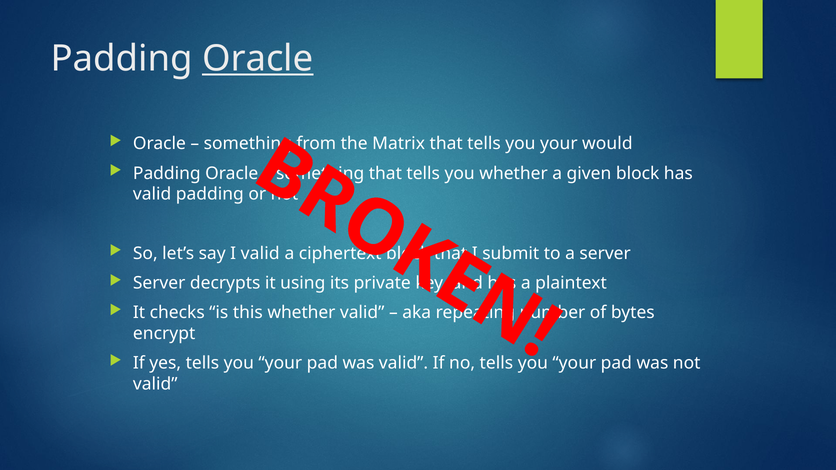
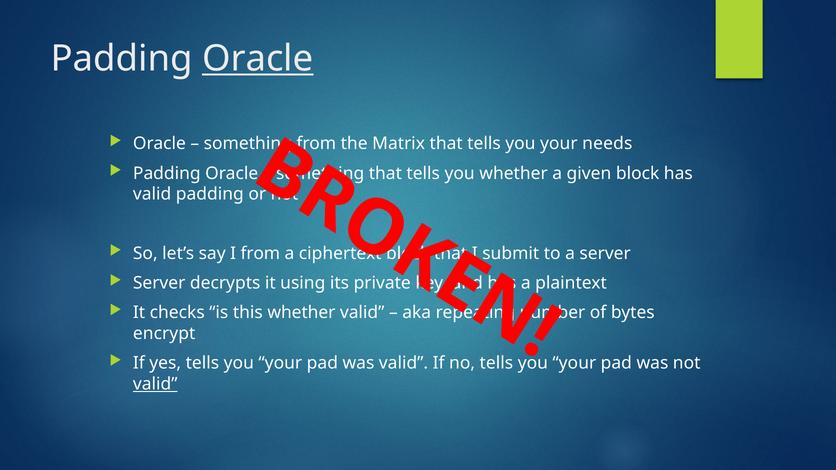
would: would -> needs (607, 144)
I valid: valid -> from (260, 254)
valid underline: none -> present (155, 384)
